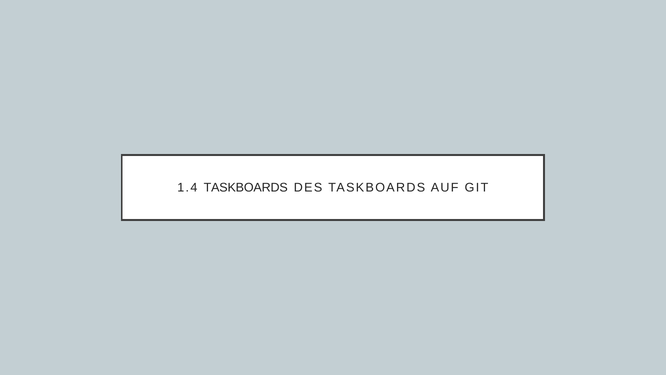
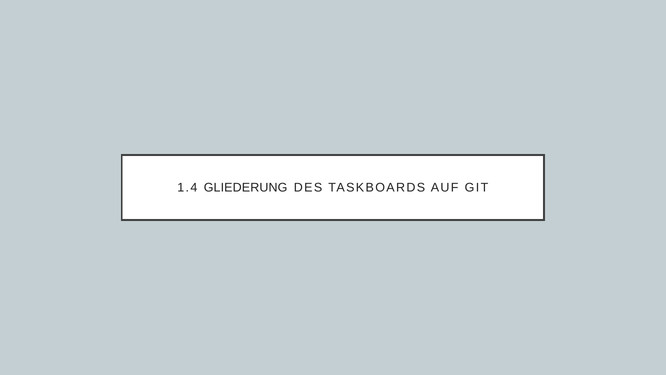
1.4 TASKBOARDS: TASKBOARDS -> GLIEDERUNG (246, 187)
